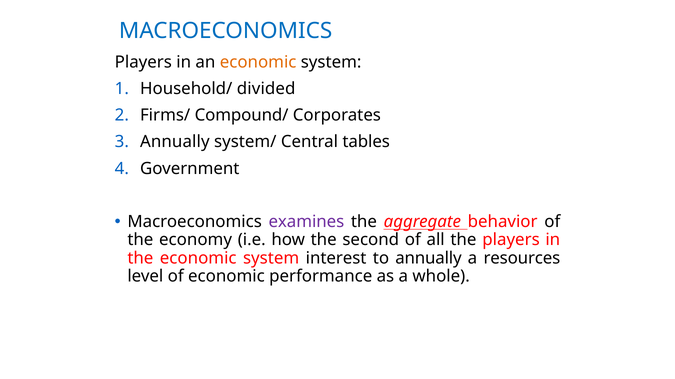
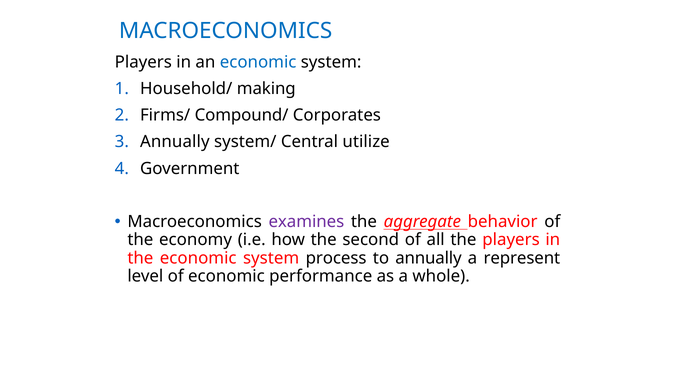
economic colour: orange -> blue (258, 62)
divided: divided -> making (266, 89)
tables: tables -> utilize (366, 142)
interest: interest -> process (336, 258)
resources: resources -> represent (522, 258)
